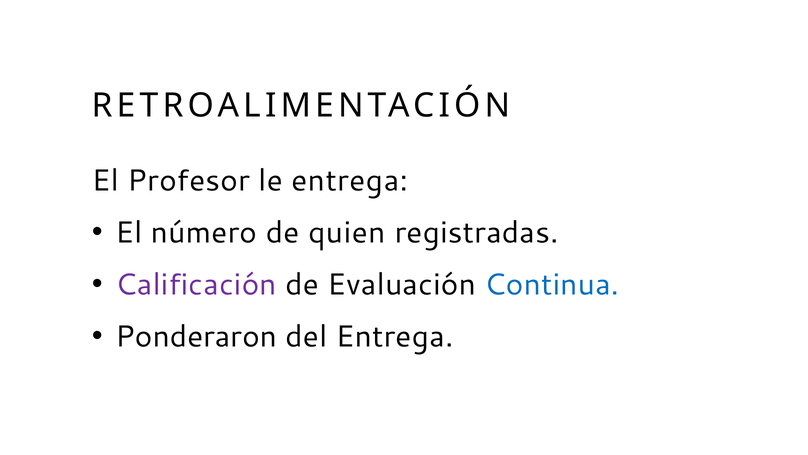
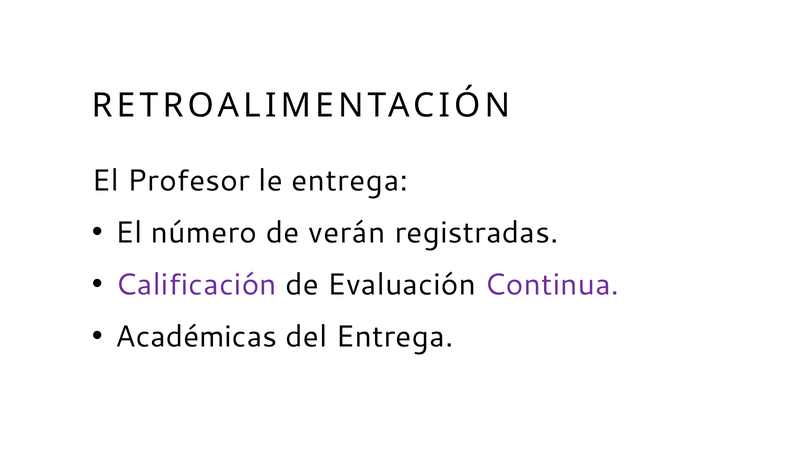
quien: quien -> verán (347, 233)
Continua colour: blue -> purple (552, 285)
Ponderaron: Ponderaron -> Académicas (196, 337)
